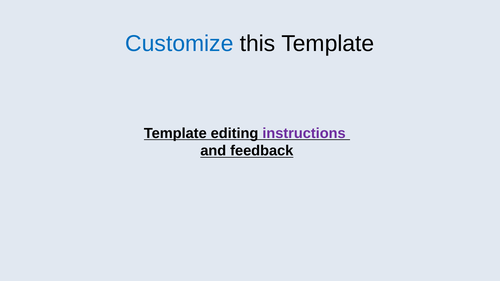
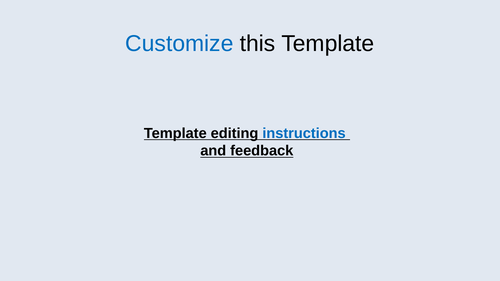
instructions colour: purple -> blue (304, 133)
